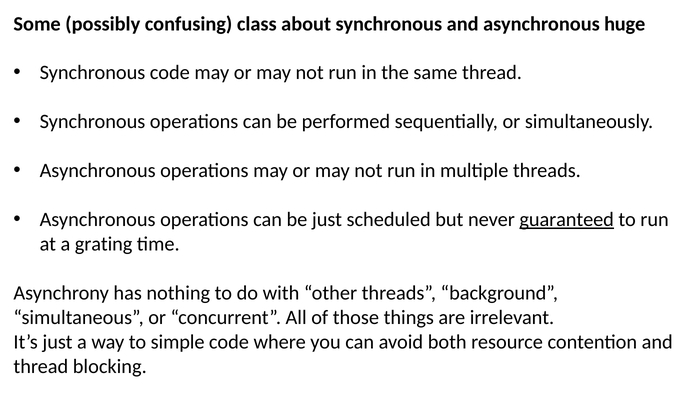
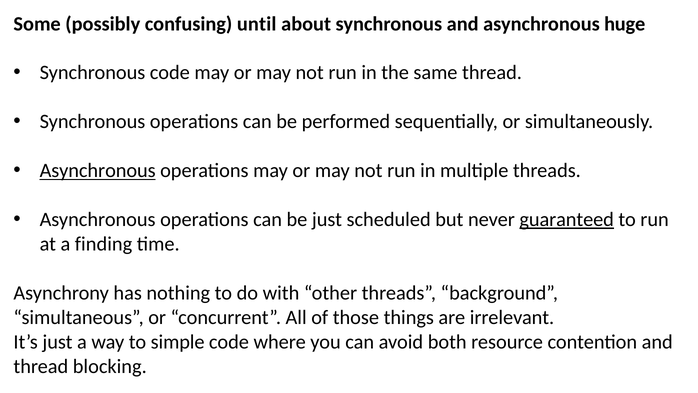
class: class -> until (257, 24)
Asynchronous underline: none -> present (98, 170)
grating: grating -> finding (104, 244)
